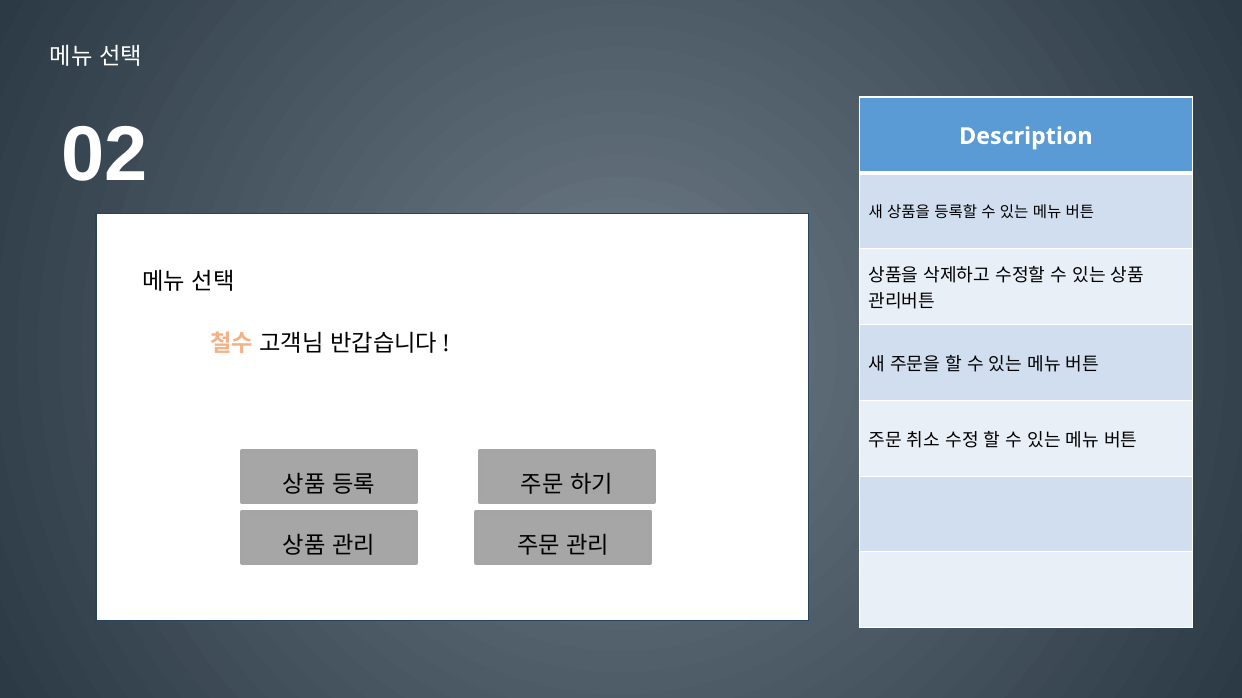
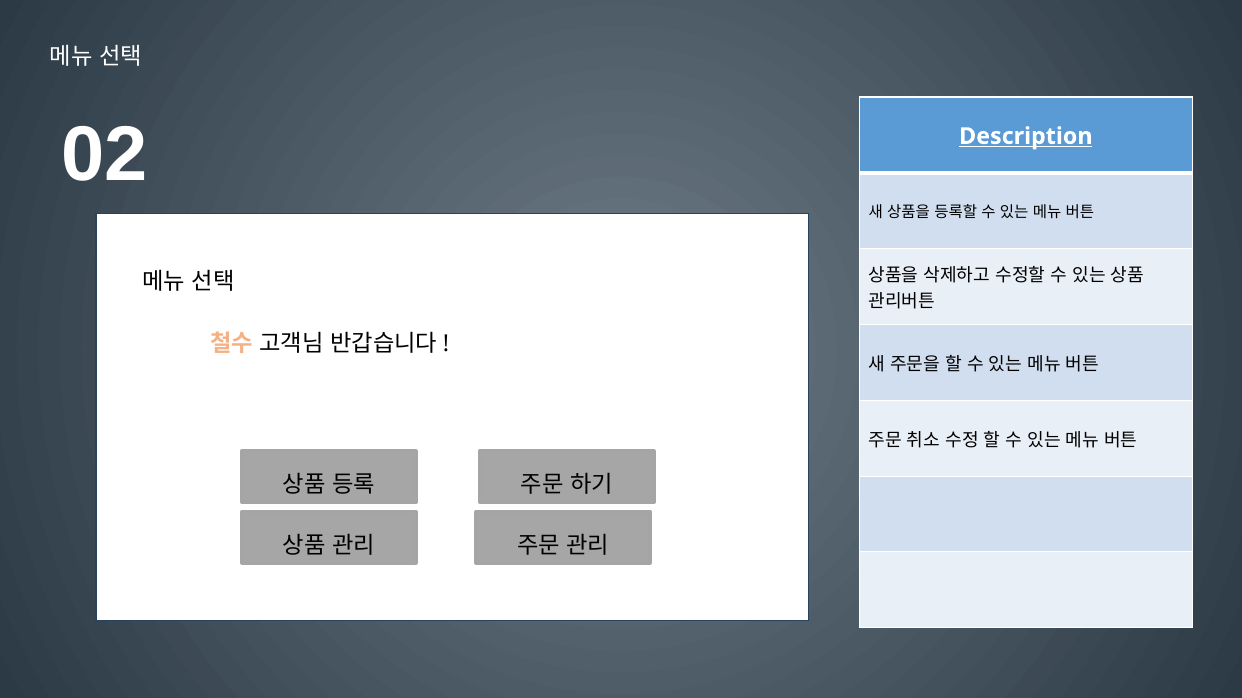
Description underline: none -> present (1026, 136)
